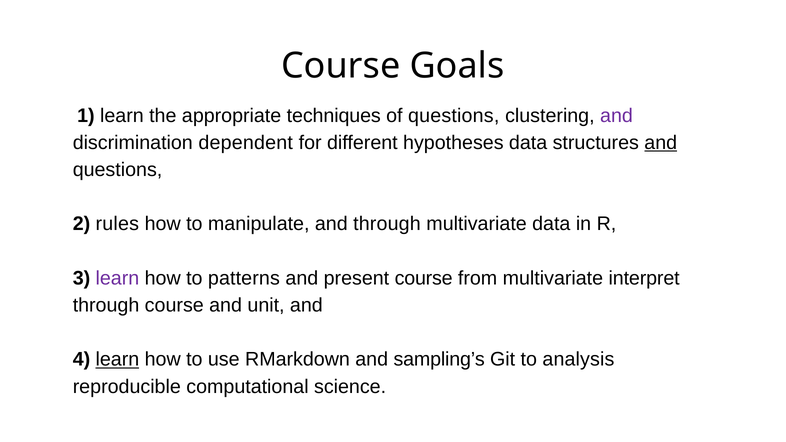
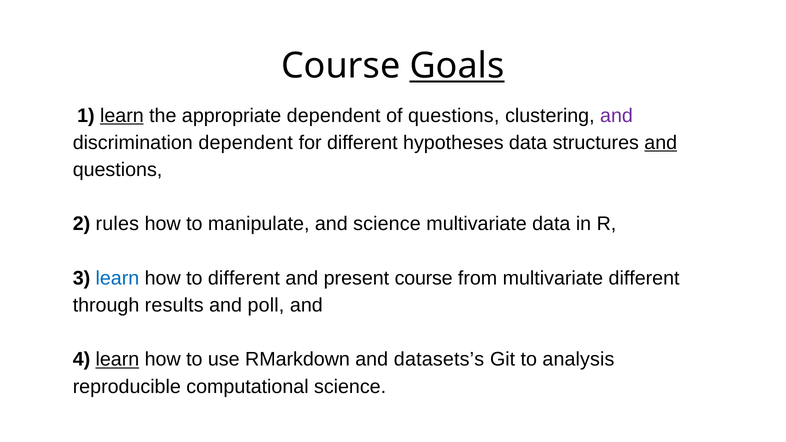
Goals underline: none -> present (457, 66)
learn underline: none -> present (122, 116)
appropriate techniques: techniques -> dependent (334, 116)
and through: through -> science (387, 224)
learn colour: purple -> blue (117, 278)
to patterns: patterns -> different (244, 278)
multivariate interpret: interpret -> different (644, 278)
through course: course -> results (174, 305)
unit: unit -> poll (266, 305)
sampling’s: sampling’s -> datasets’s (439, 360)
